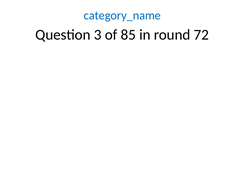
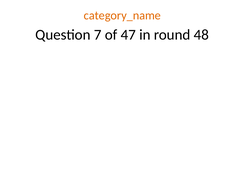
category_name colour: blue -> orange (122, 15)
3: 3 -> 7 (98, 35)
85: 85 -> 47 (128, 35)
72: 72 -> 48 (201, 35)
